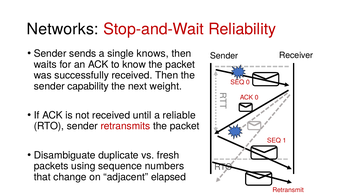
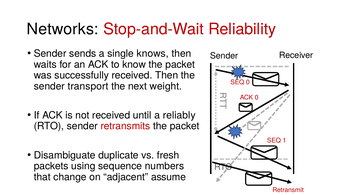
capability: capability -> transport (88, 86)
reliable: reliable -> reliably (179, 115)
elapsed: elapsed -> assume (168, 177)
